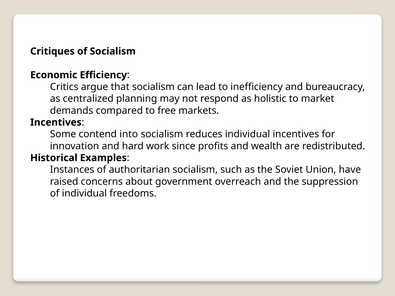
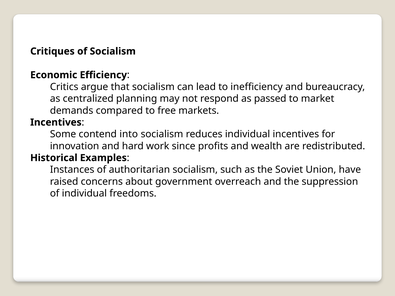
holistic: holistic -> passed (270, 99)
